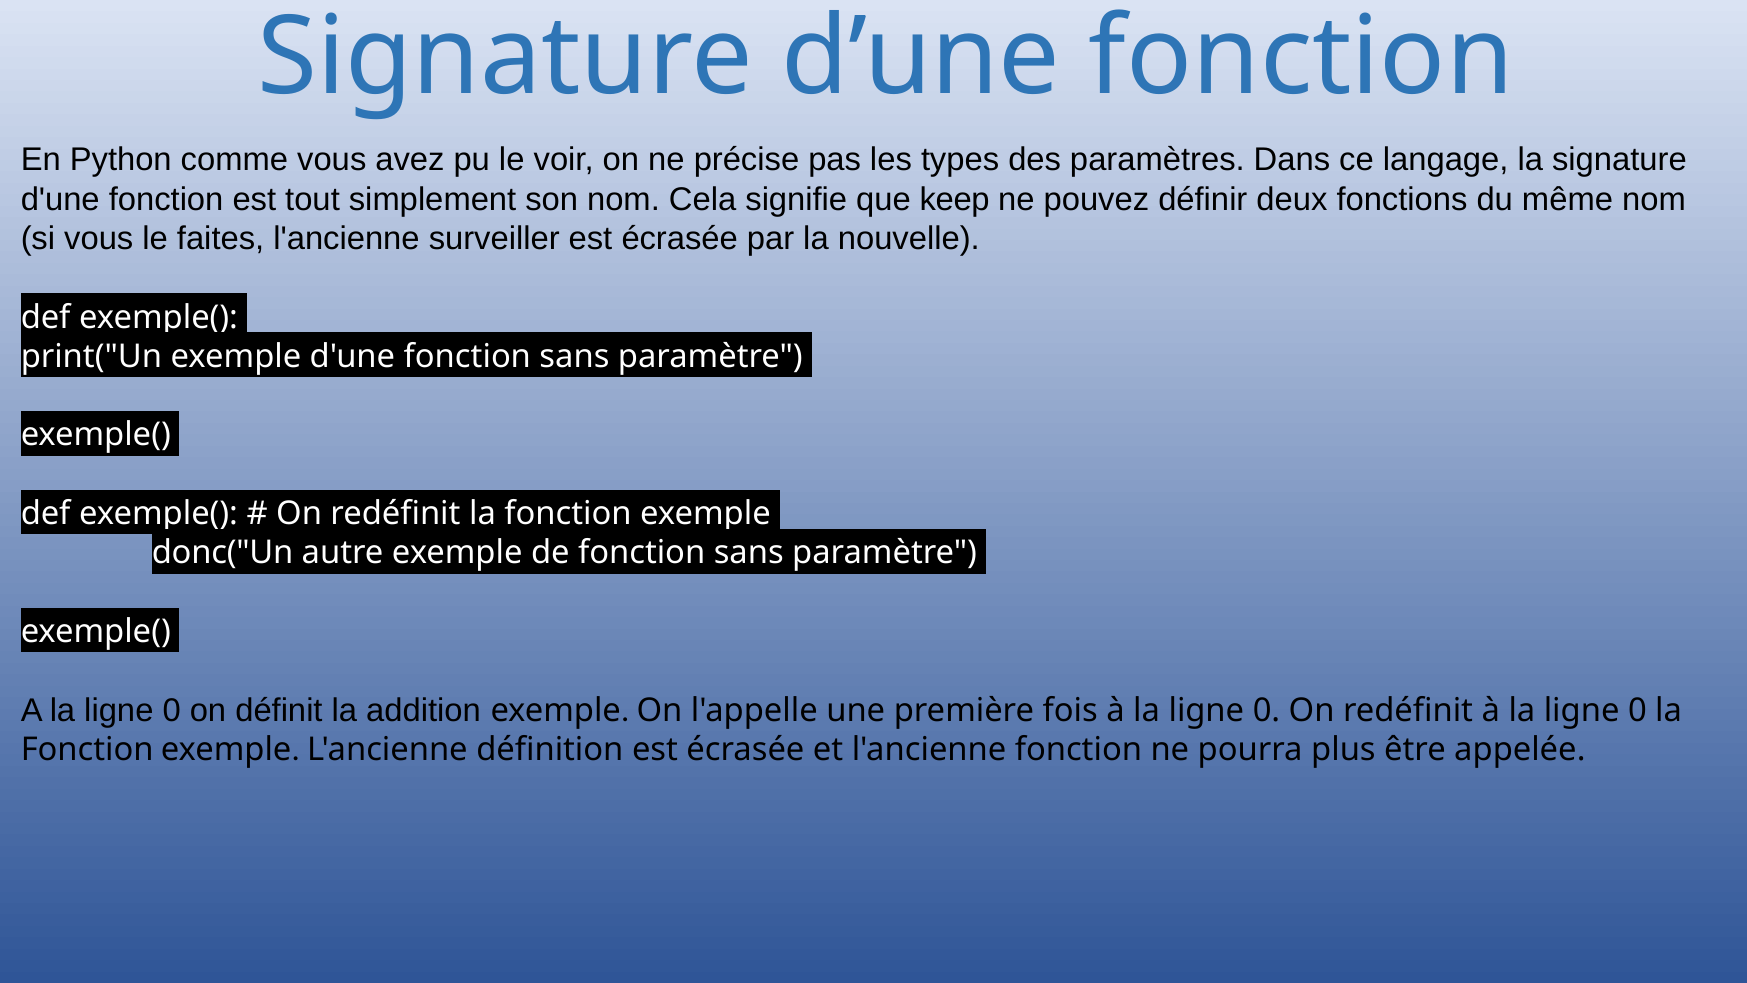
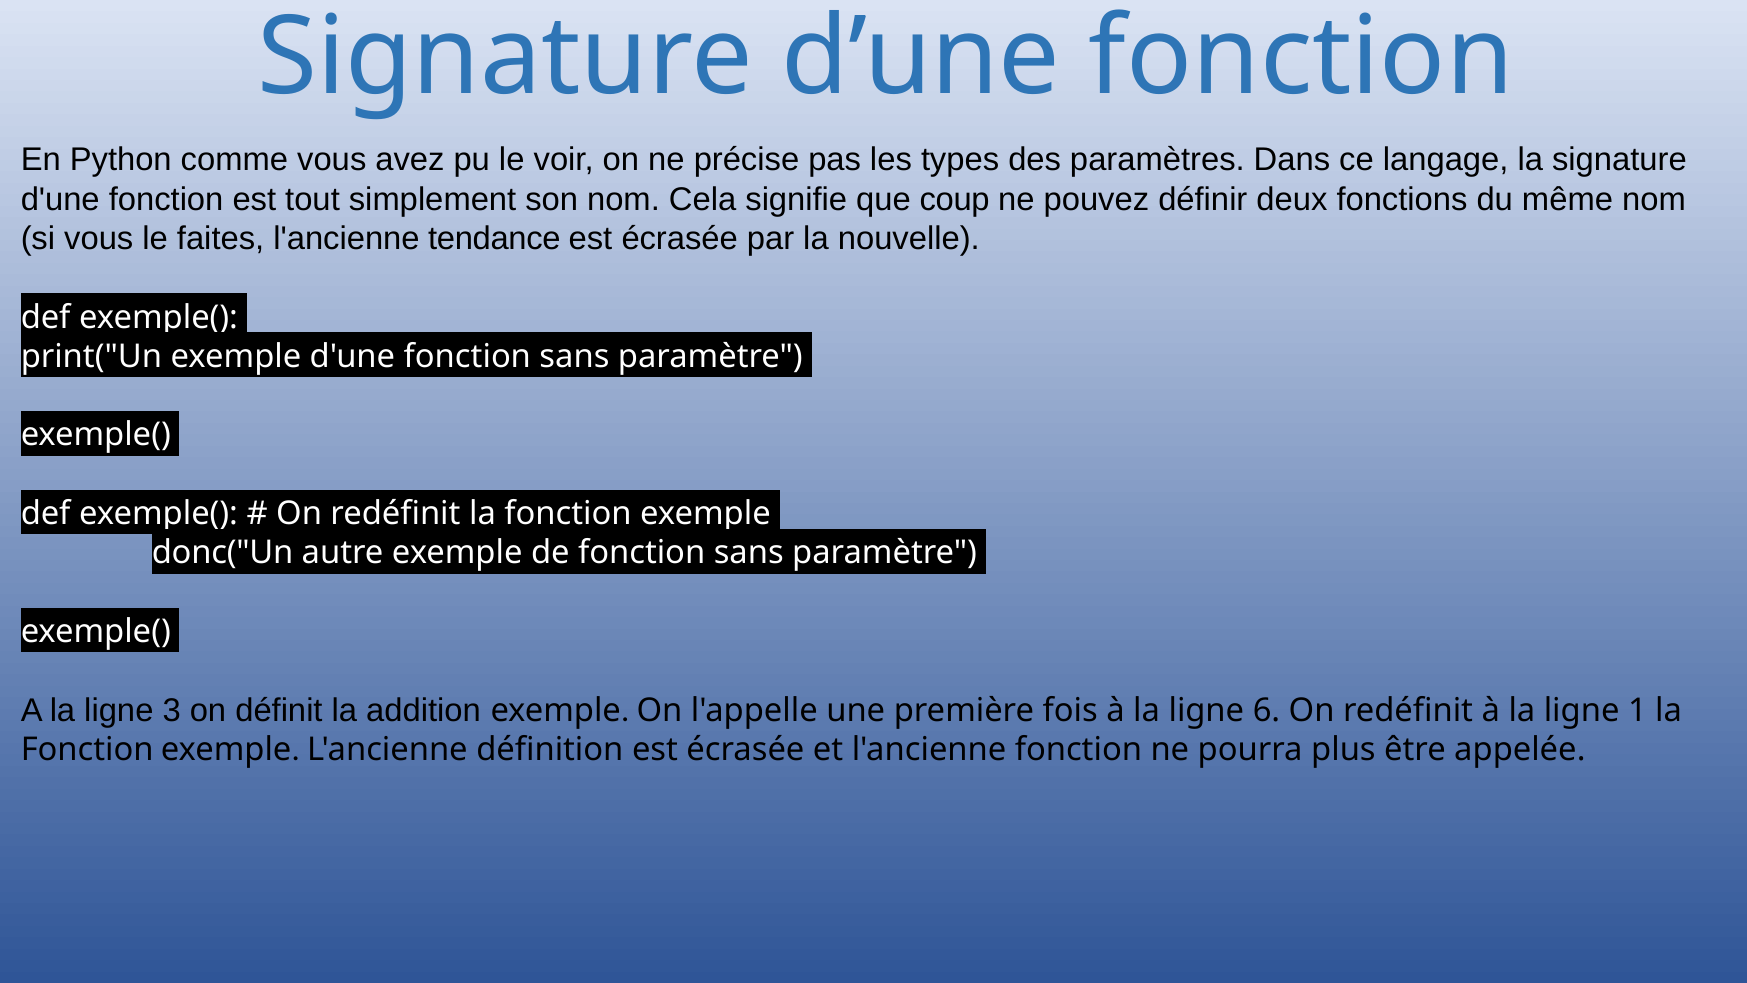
keep: keep -> coup (955, 199)
surveiller: surveiller -> tendance (494, 238)
A la ligne 0: 0 -> 3 (172, 710)
0: 0 -> 6 (1267, 710)
0: 0 -> 1 (1638, 710)
